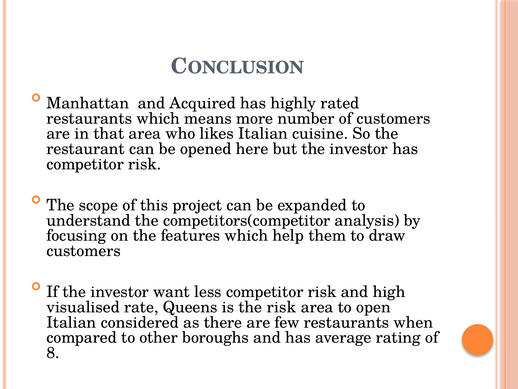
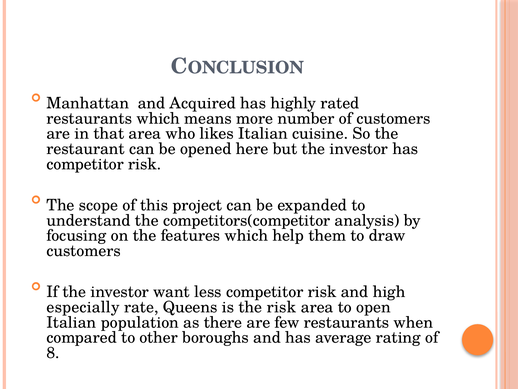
visualised: visualised -> especially (83, 307)
considered: considered -> population (140, 322)
